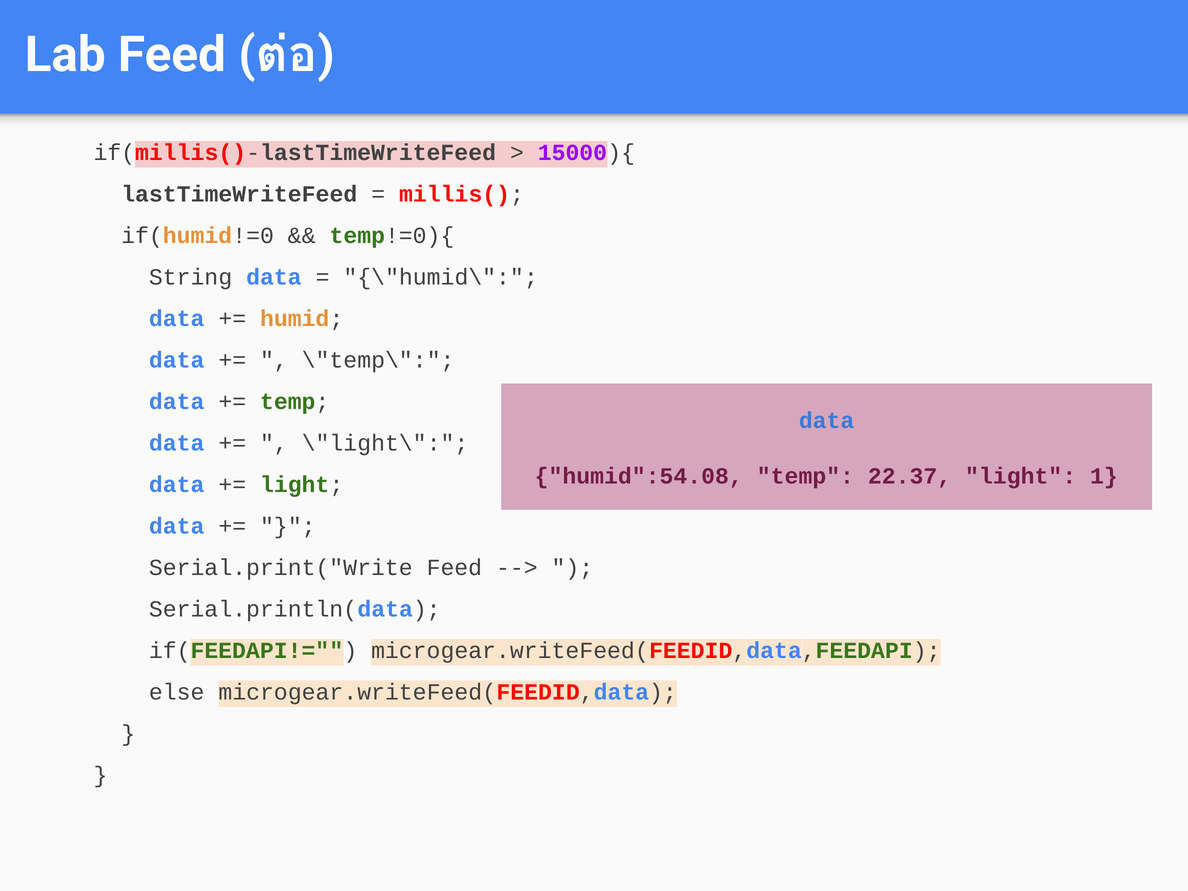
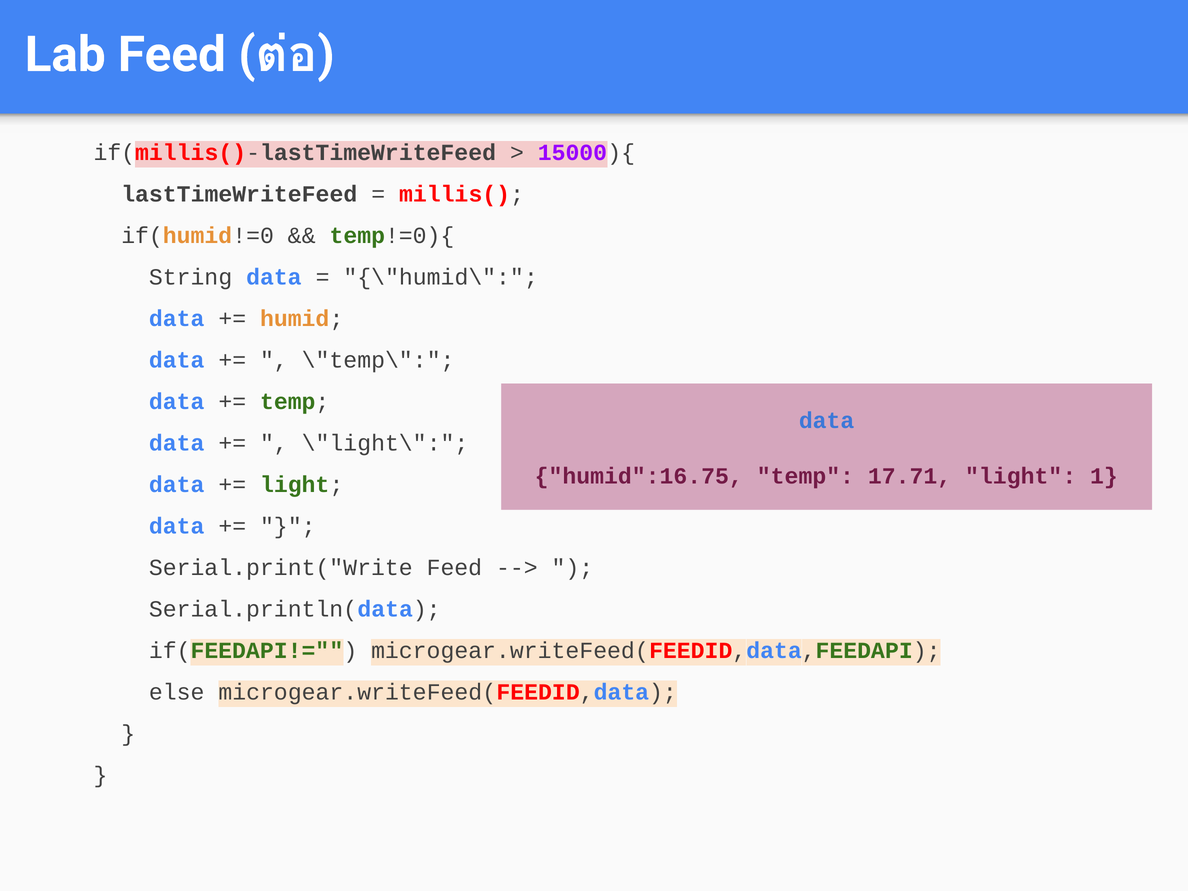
humid":54.08: humid":54.08 -> humid":16.75 (639, 476)
22.37: 22.37 -> 17.71 (910, 476)
